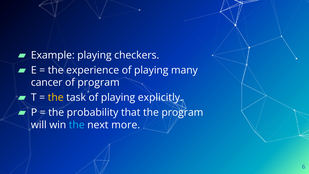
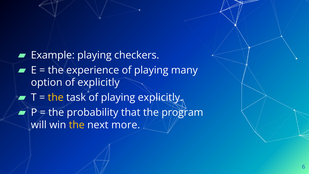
cancer: cancer -> option (47, 82)
of program: program -> explicitly (99, 82)
the colour: light blue -> yellow (77, 125)
